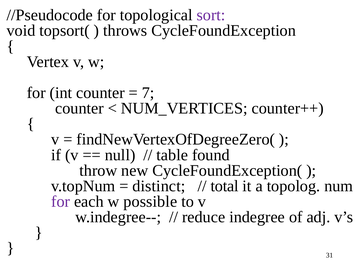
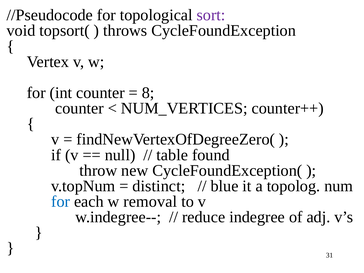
7: 7 -> 8 (148, 93)
total: total -> blue (225, 186)
for colour: purple -> blue (61, 202)
possible: possible -> removal (150, 202)
